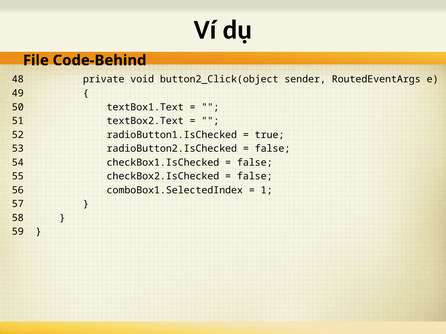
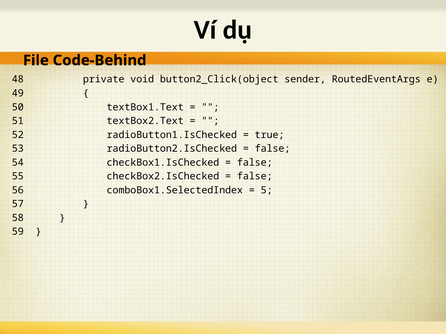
1: 1 -> 5 (267, 190)
